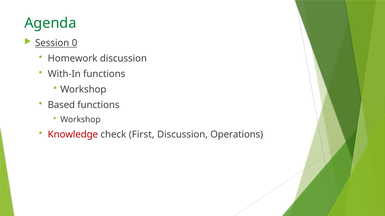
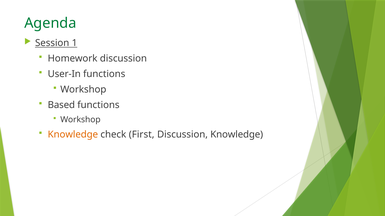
0: 0 -> 1 (75, 43)
With-In: With-In -> User-In (64, 74)
Knowledge colour: red -> orange (73, 135)
Discussion Operations: Operations -> Knowledge (237, 135)
